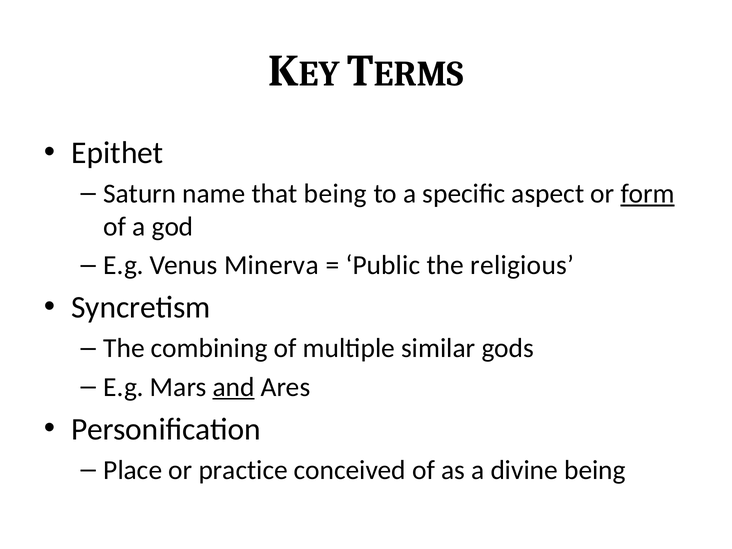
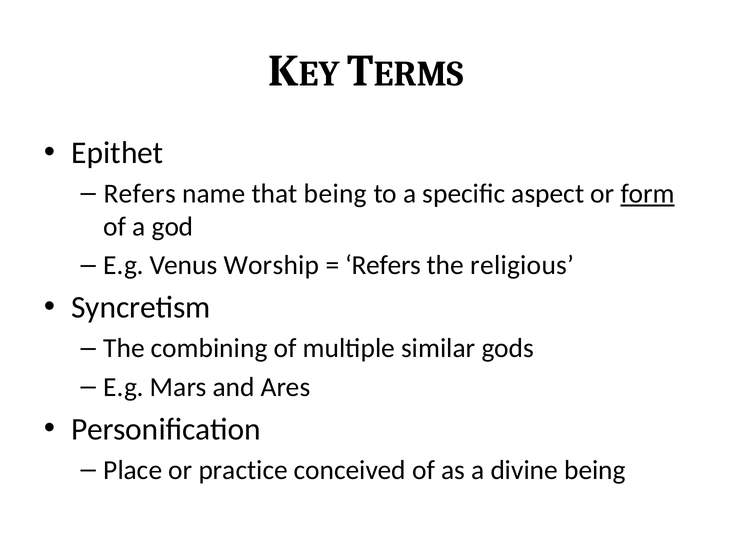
Saturn: Saturn -> Refers (140, 194)
Minerva: Minerva -> Worship (271, 265)
Public: Public -> Refers (383, 265)
and underline: present -> none (234, 387)
